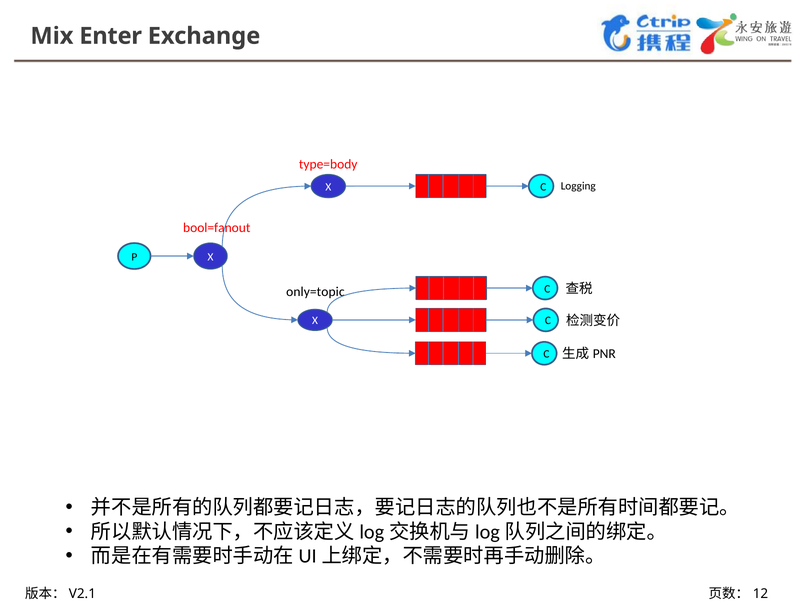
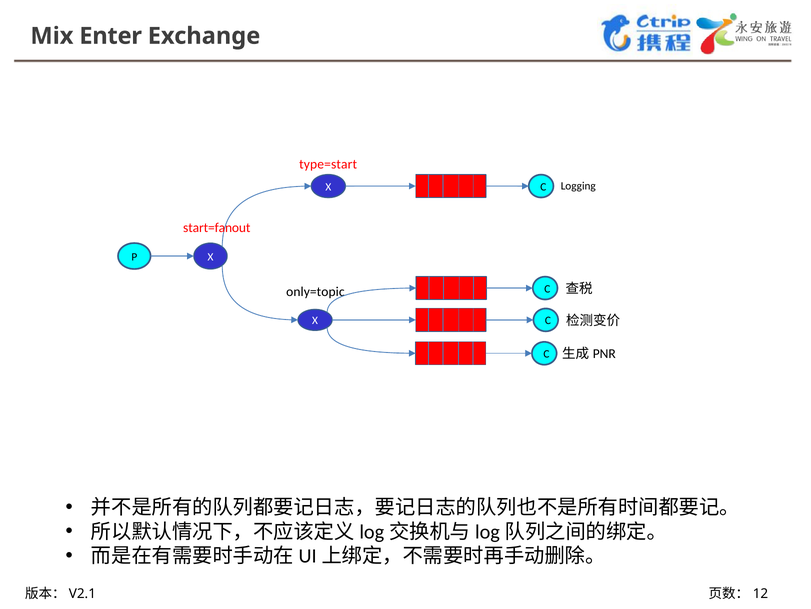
type=body: type=body -> type=start (328, 164)
bool=fanout: bool=fanout -> start=fanout (217, 228)
